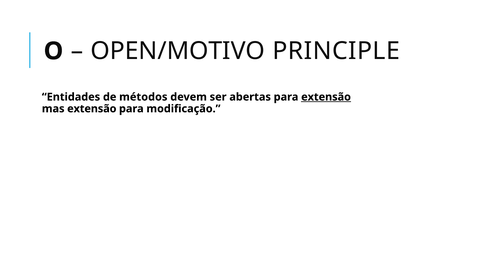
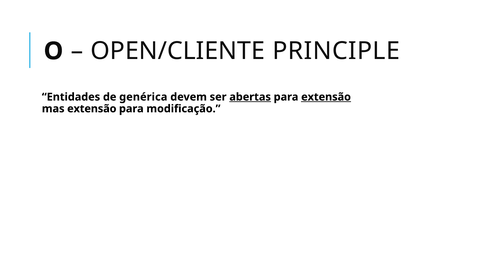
OPEN/MOTIVO: OPEN/MOTIVO -> OPEN/CLIENTE (178, 51)
métodos: métodos -> genérica (143, 97)
abertas underline: none -> present (250, 97)
